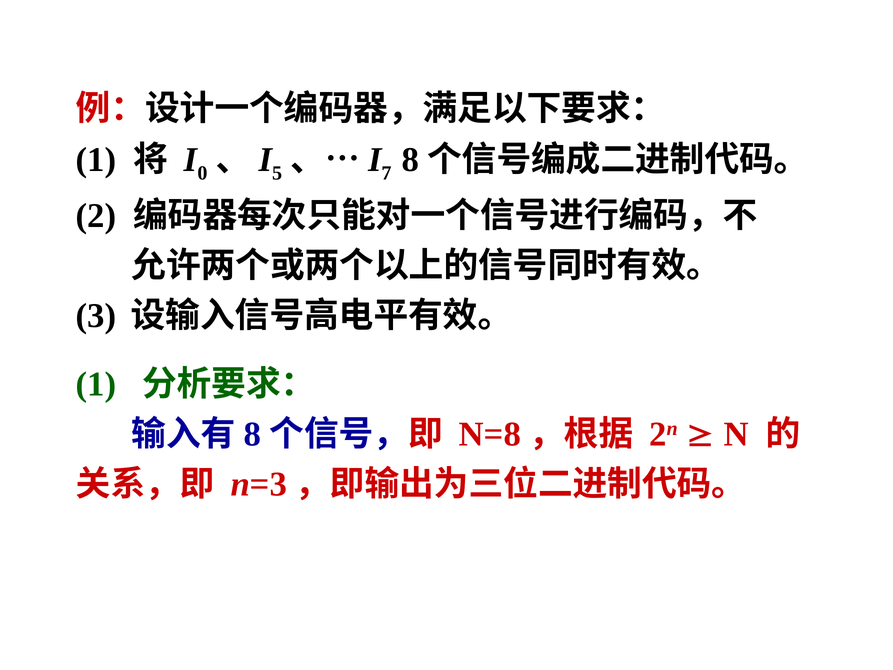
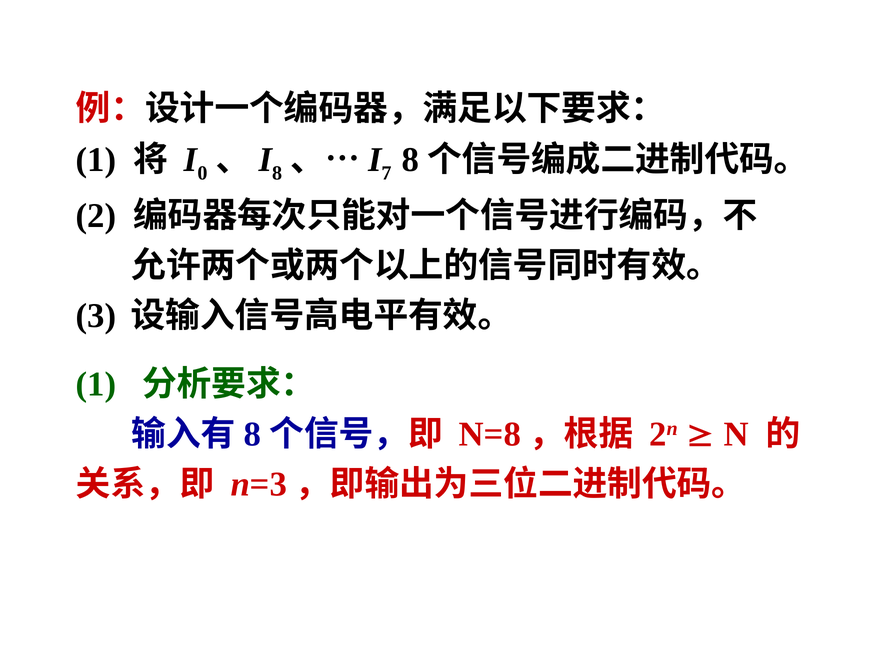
5: 5 -> 8 (277, 173)
